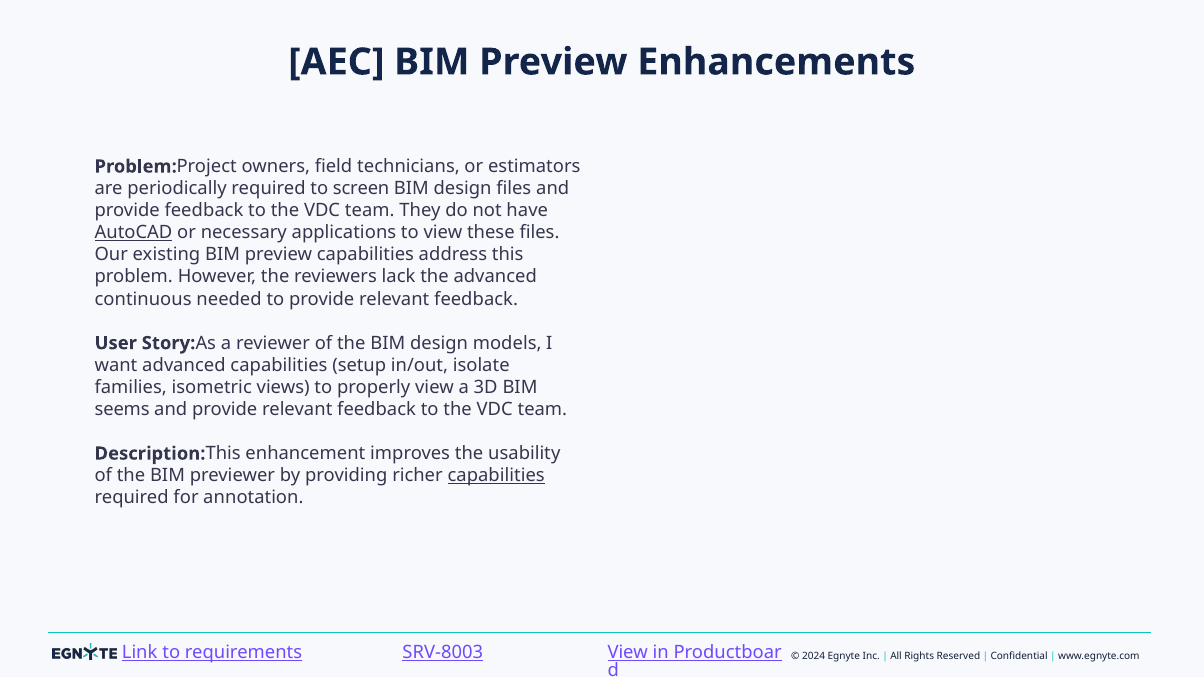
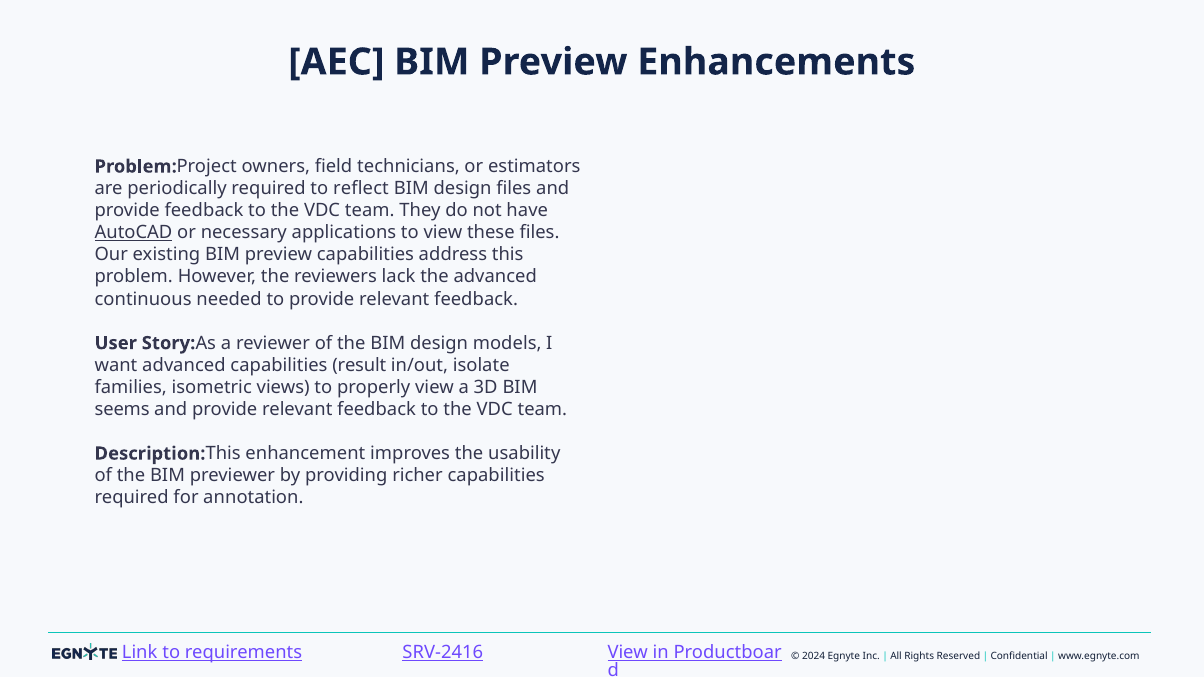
screen: screen -> reflect (361, 189)
setup: setup -> result (359, 365)
capabilities underline: present -> none (496, 476)
SRV-8003: SRV-8003 -> SRV-2416 (443, 652)
